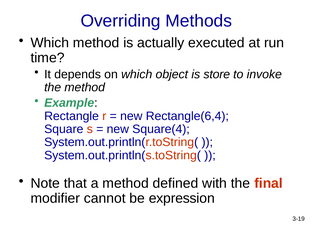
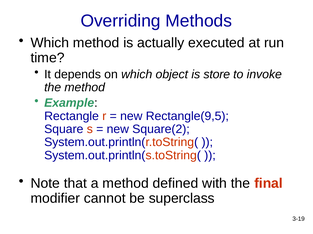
Rectangle(6,4: Rectangle(6,4 -> Rectangle(9,5 (187, 116)
Square(4: Square(4 -> Square(2 (161, 130)
expression: expression -> superclass (182, 199)
